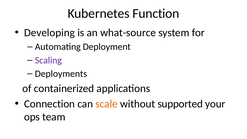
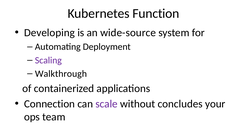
what-source: what-source -> wide-source (128, 33)
Deployments: Deployments -> Walkthrough (61, 74)
scale colour: orange -> purple (107, 104)
supported: supported -> concludes (180, 104)
